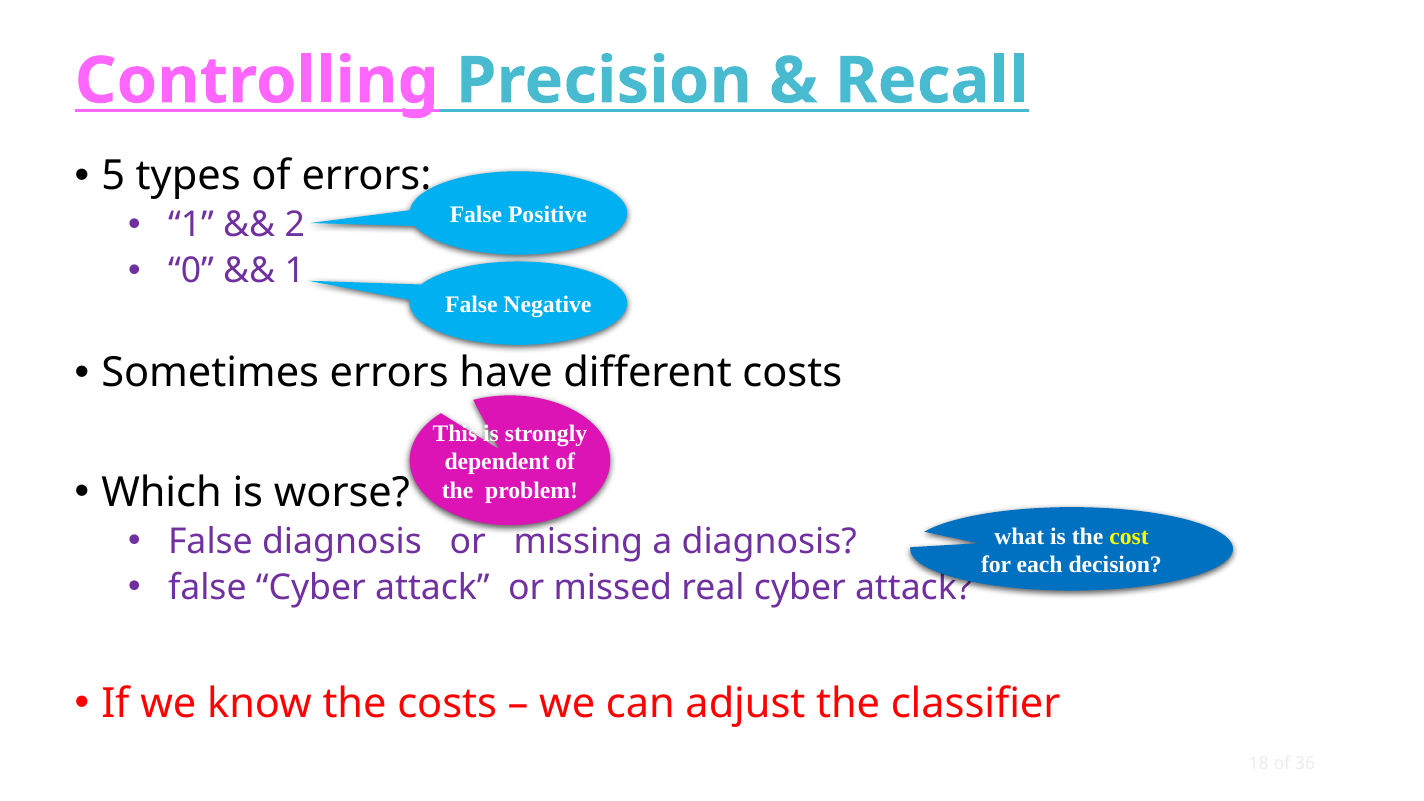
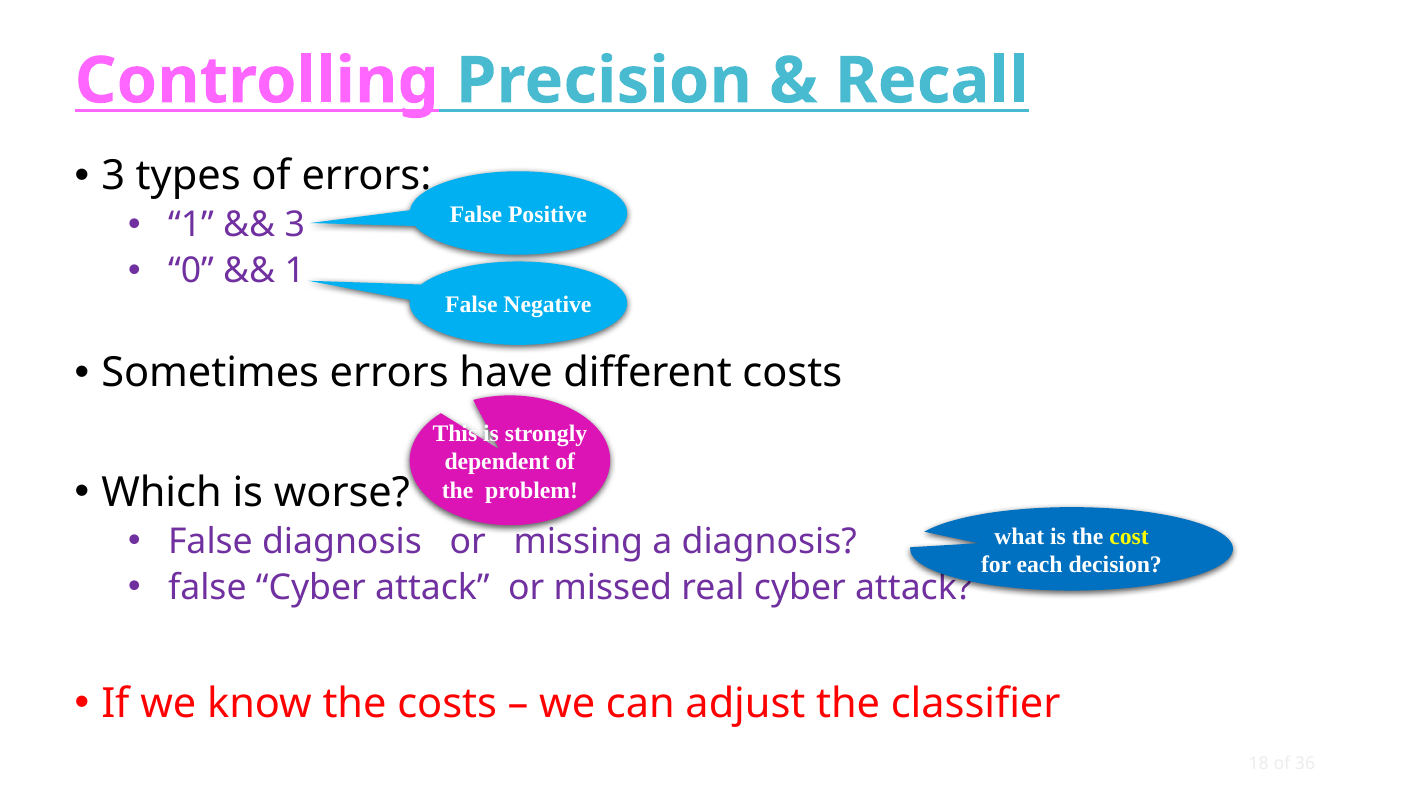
5: 5 -> 3 (113, 176)
2: 2 -> 3 (295, 225)
